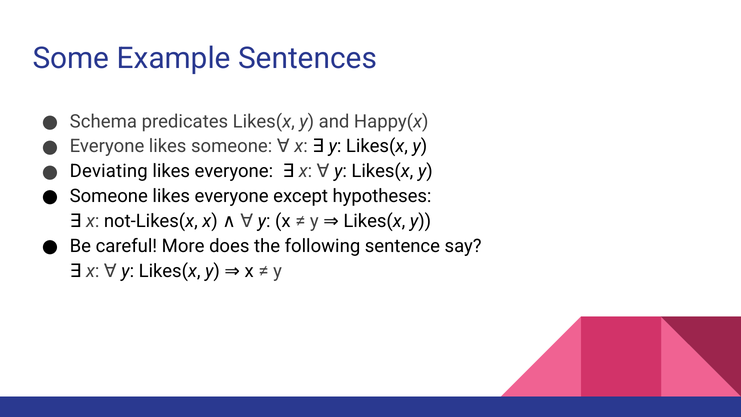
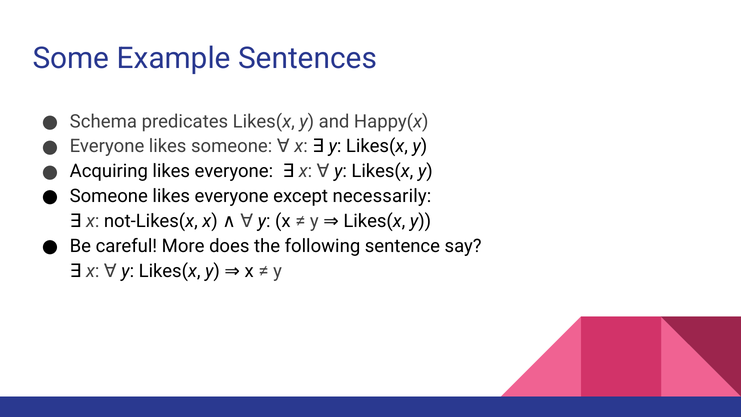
Deviating: Deviating -> Acquiring (109, 171)
hypotheses: hypotheses -> necessarily (382, 196)
